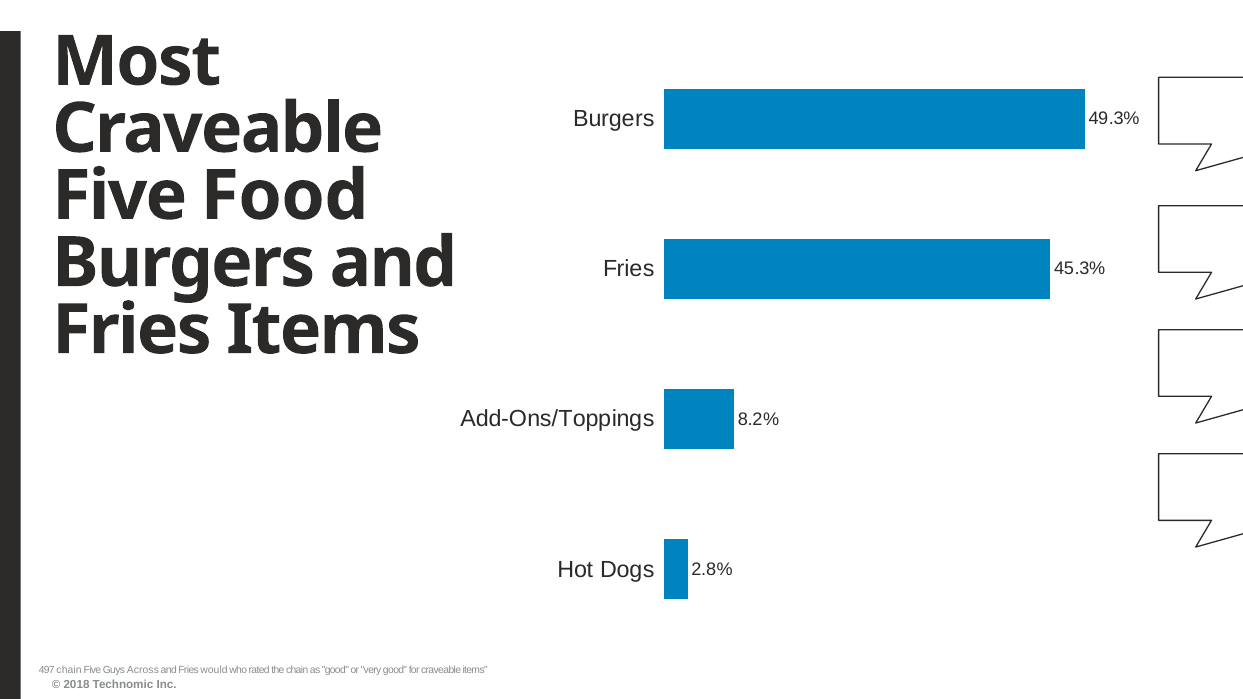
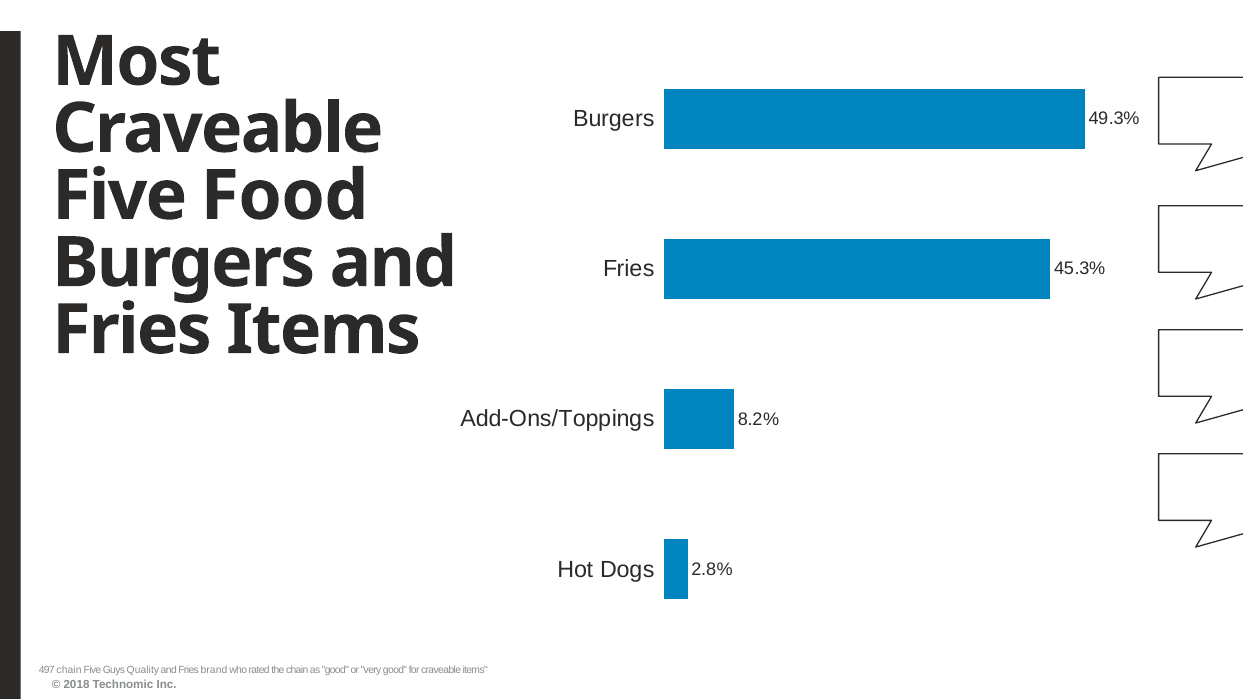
Across: Across -> Quality (143, 670)
would: would -> brand (214, 670)
